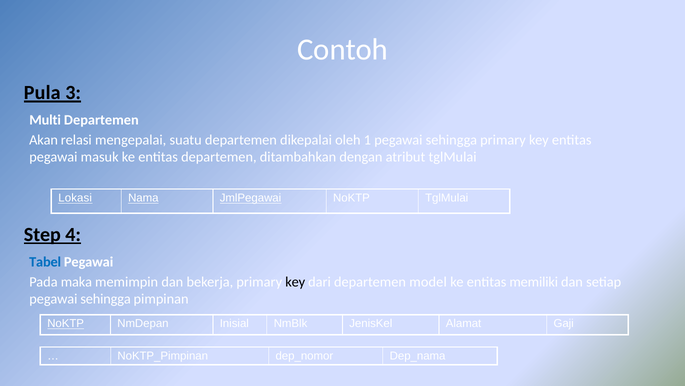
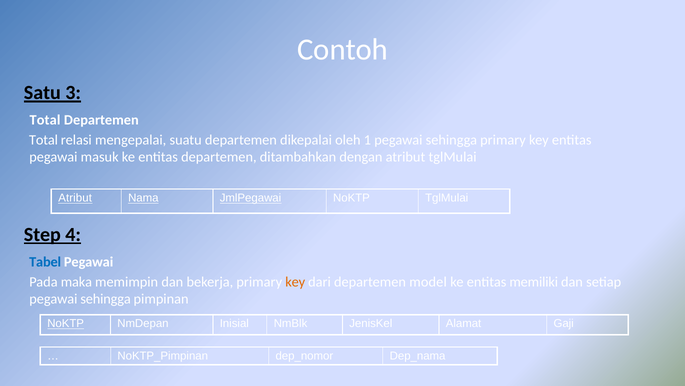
Pula: Pula -> Satu (42, 93)
Multi: Multi -> Total (45, 120)
Akan: Akan -> Total (44, 140)
Lokasi: Lokasi -> Atribut (75, 198)
key colour: black -> orange (295, 282)
